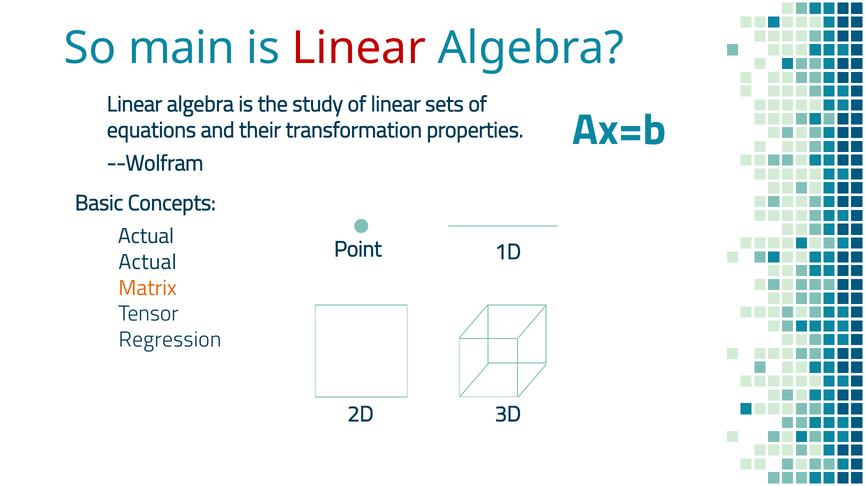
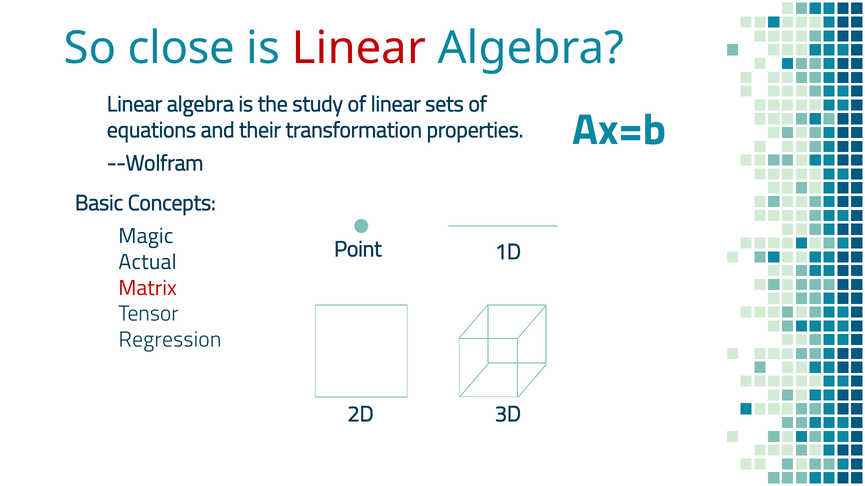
main: main -> close (182, 48)
Actual: Actual -> Magic (146, 236)
Matrix colour: orange -> red (148, 288)
